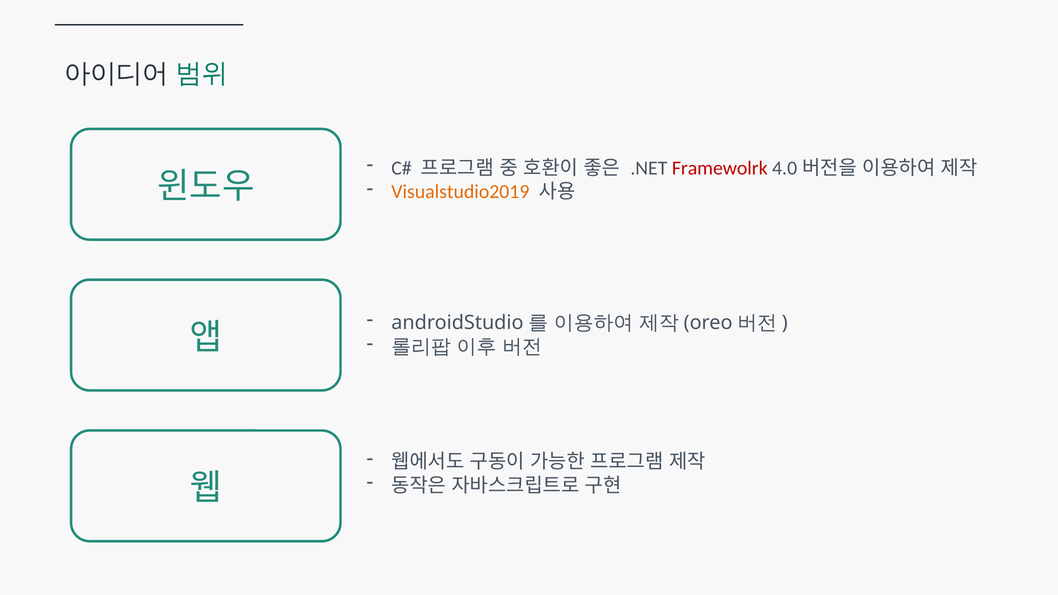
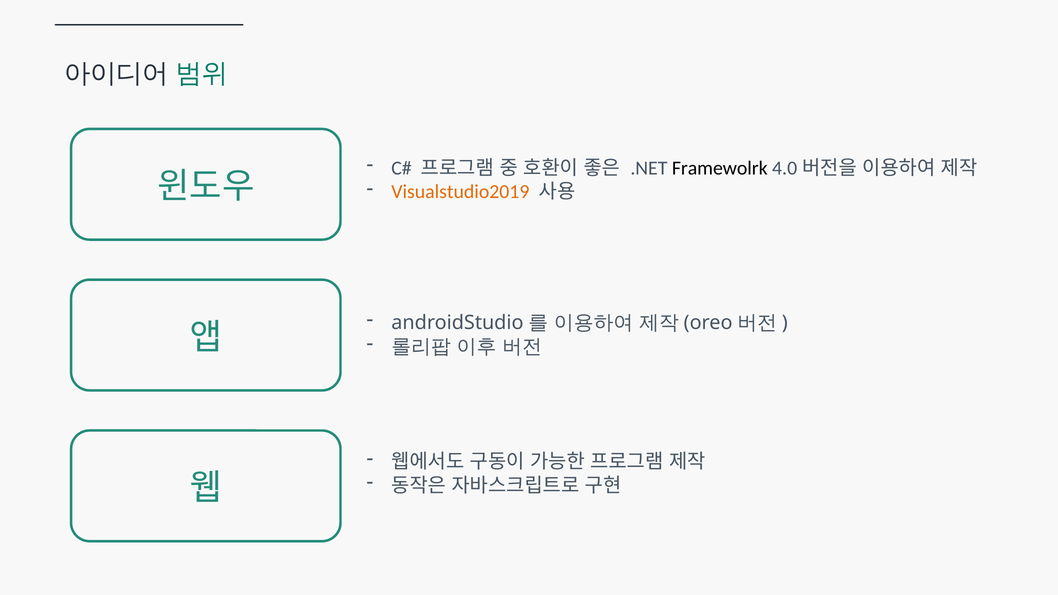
Framewolrk colour: red -> black (720, 168)
